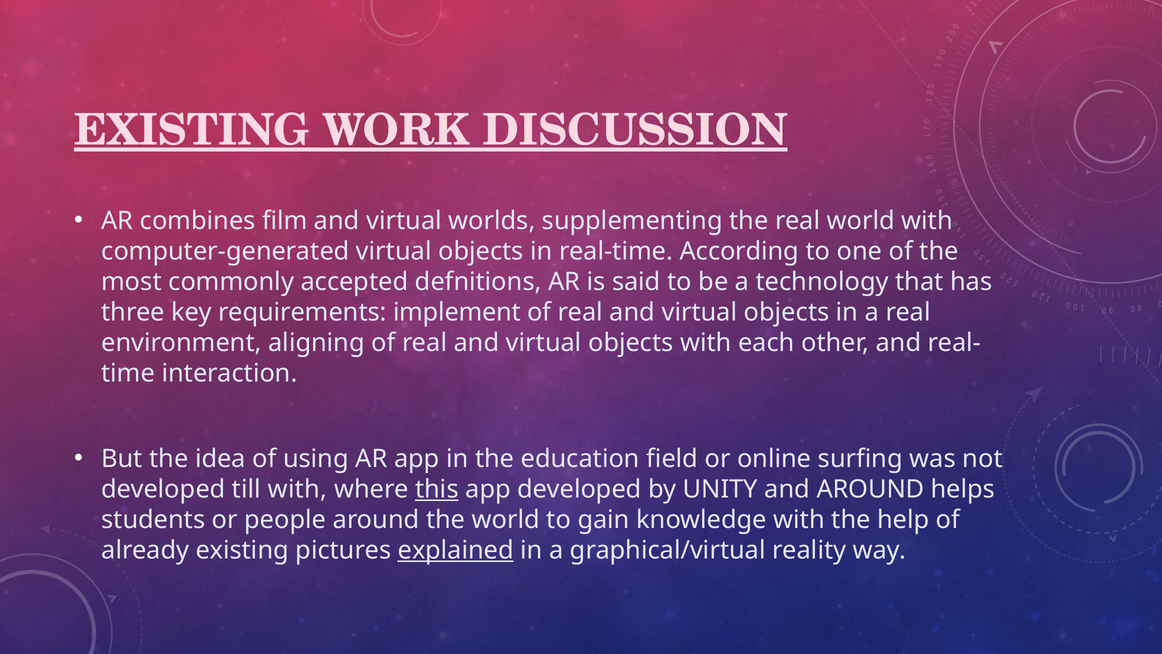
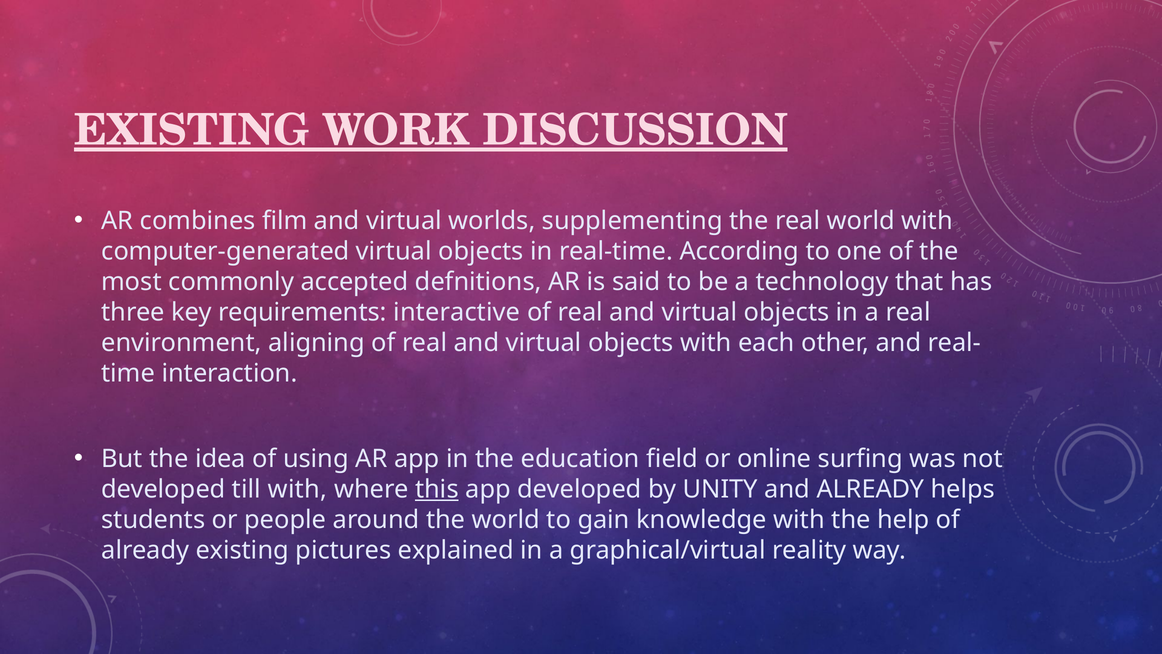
implement: implement -> interactive (457, 312)
and AROUND: AROUND -> ALREADY (871, 489)
explained underline: present -> none (456, 550)
